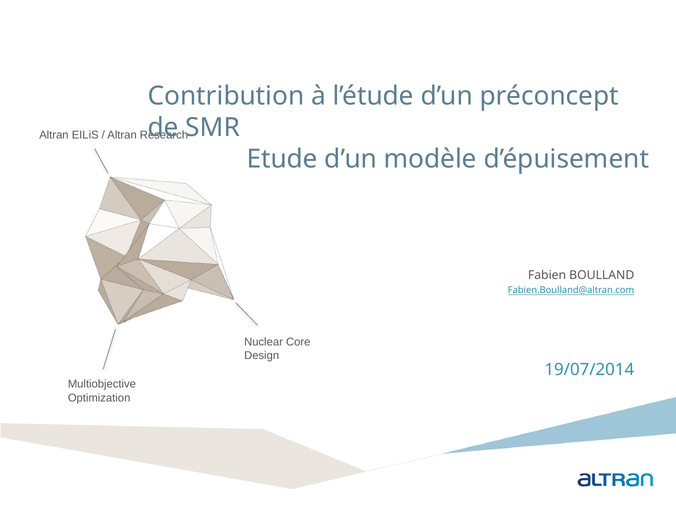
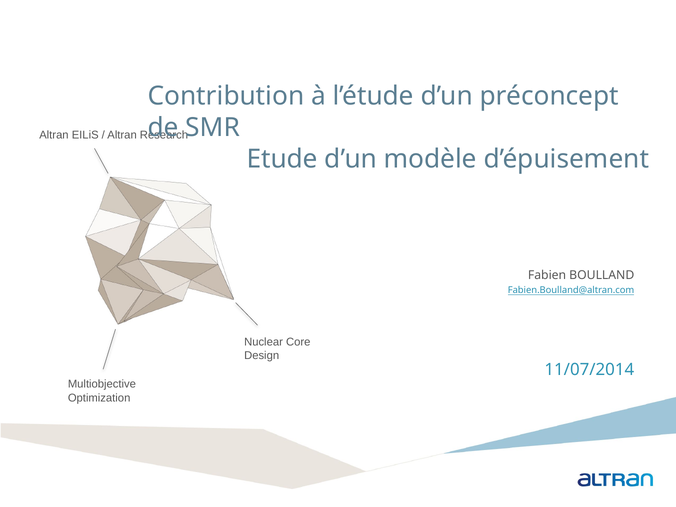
19/07/2014: 19/07/2014 -> 11/07/2014 (589, 370)
